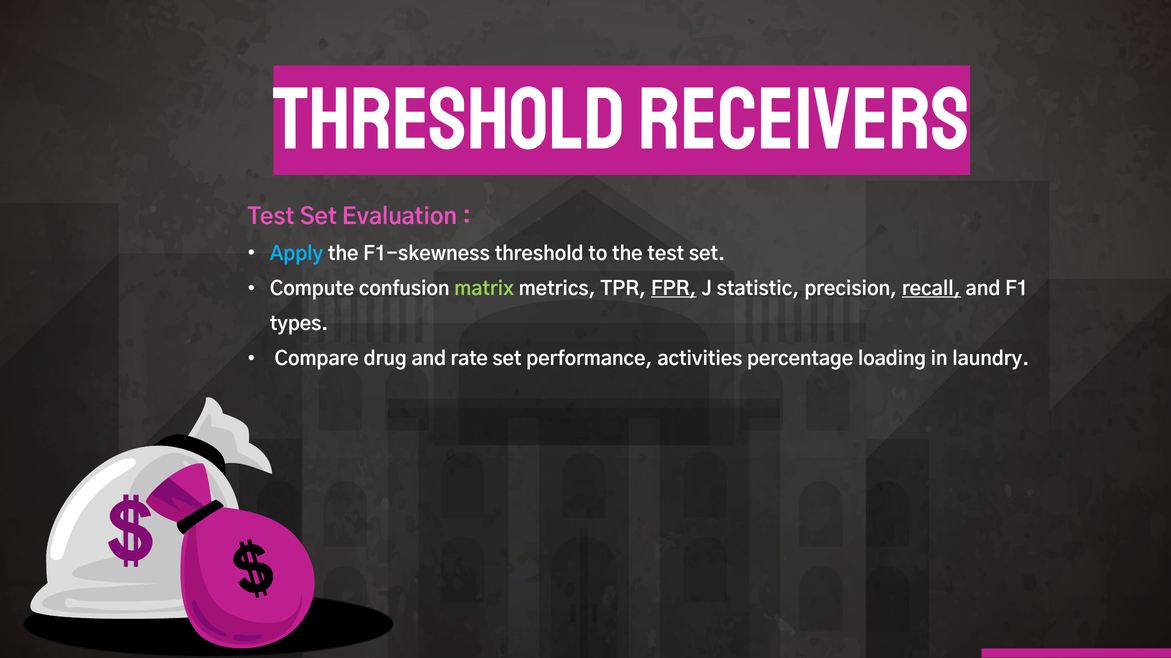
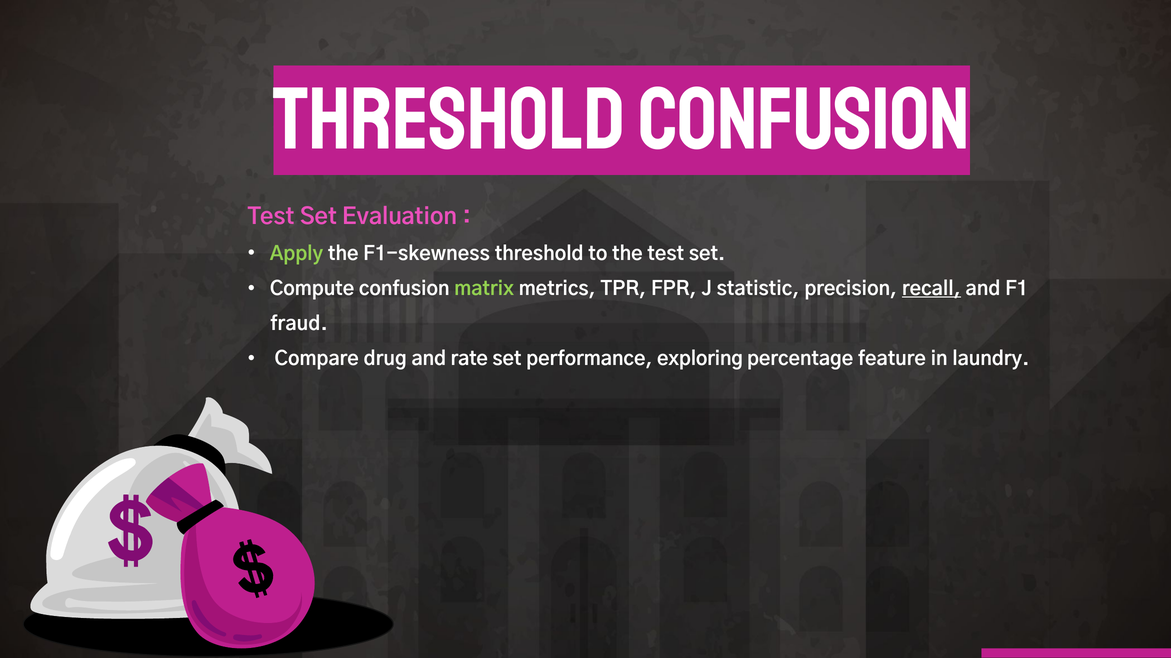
Threshold Receivers: Receivers -> Confusion (804, 120)
Apply colour: light blue -> light green (297, 254)
FPR underline: present -> none (674, 289)
types: types -> fraud (299, 324)
activities: activities -> exploring (700, 359)
loading: loading -> feature (892, 359)
